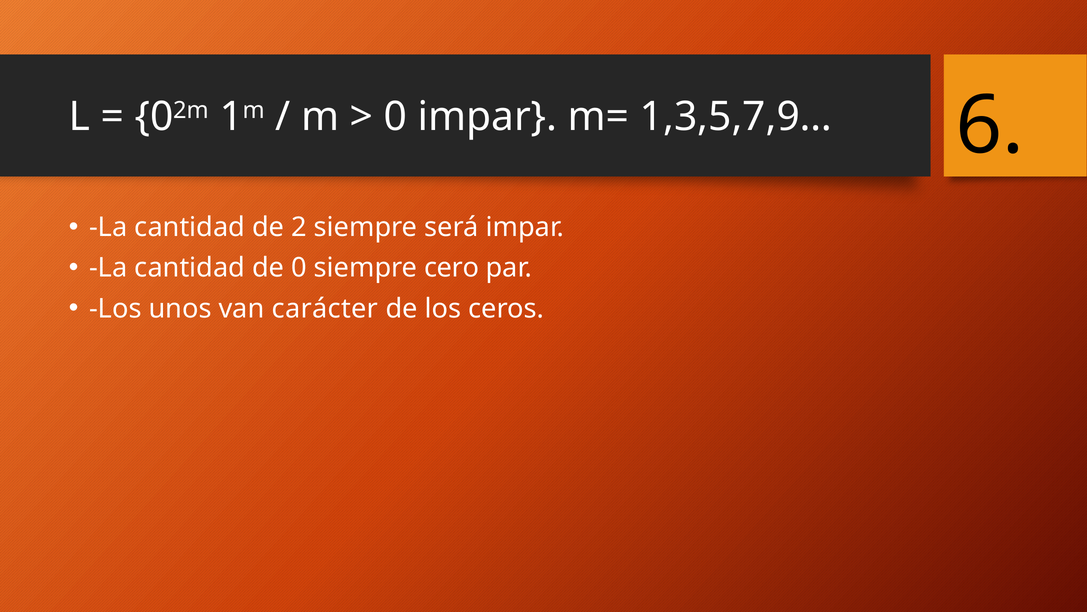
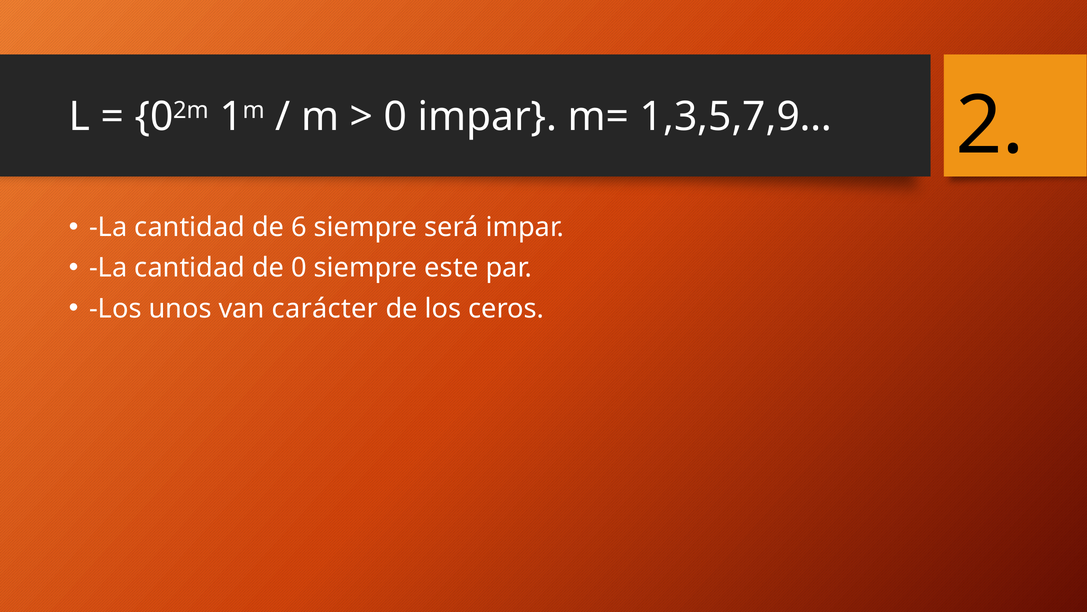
6: 6 -> 2 (990, 126)
2: 2 -> 6 (299, 227)
cero: cero -> este (451, 268)
